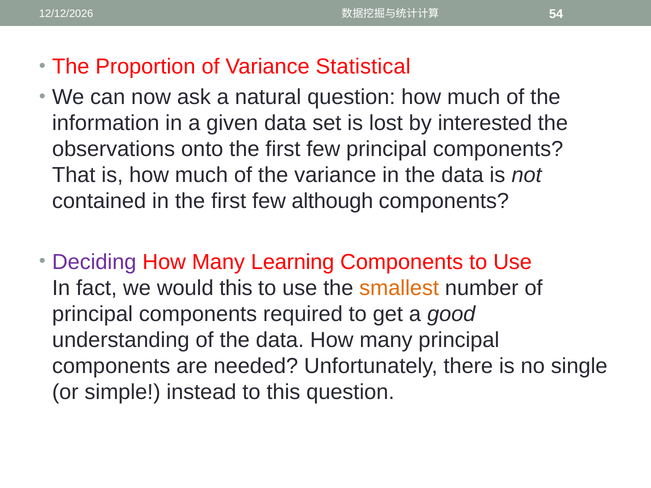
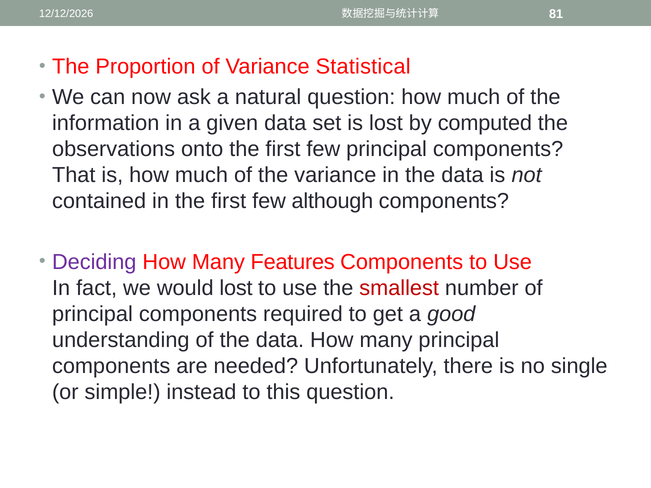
54: 54 -> 81 (556, 14)
interested: interested -> computed (485, 123)
Learning: Learning -> Features (293, 262)
would this: this -> lost (236, 288)
smallest colour: orange -> red (399, 288)
